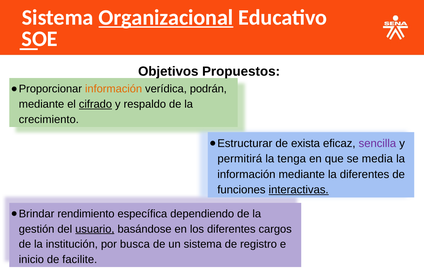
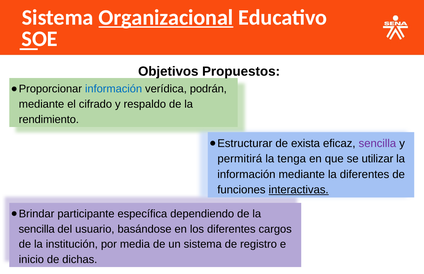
información colour: orange -> blue (114, 89)
cifrado underline: present -> none (95, 104)
crecimiento: crecimiento -> rendimiento (49, 119)
media: media -> utilizar (377, 159)
rendimiento: rendimiento -> participante (86, 214)
gestión: gestión -> sencilla (37, 229)
usuario underline: present -> none (95, 229)
busca: busca -> media (135, 244)
facilite: facilite -> dichas (80, 259)
